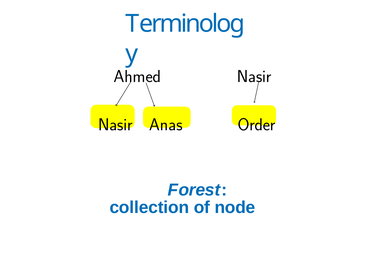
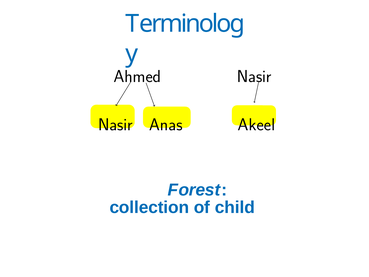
Order: Order -> Akeel (256, 125)
node: node -> child (235, 207)
